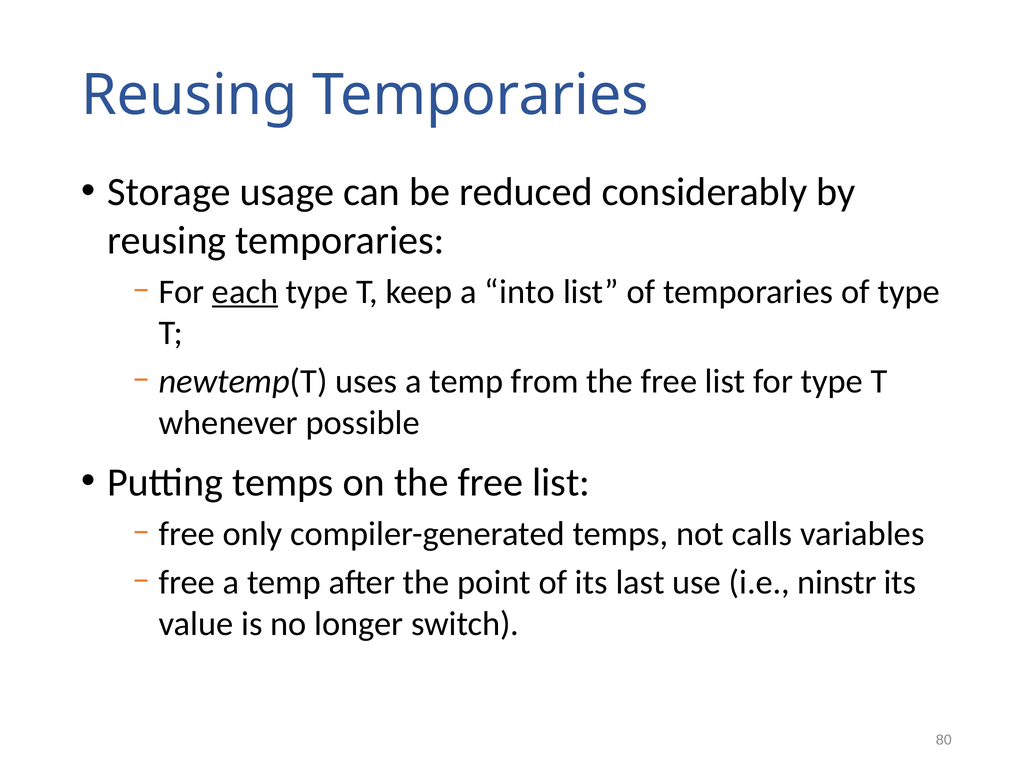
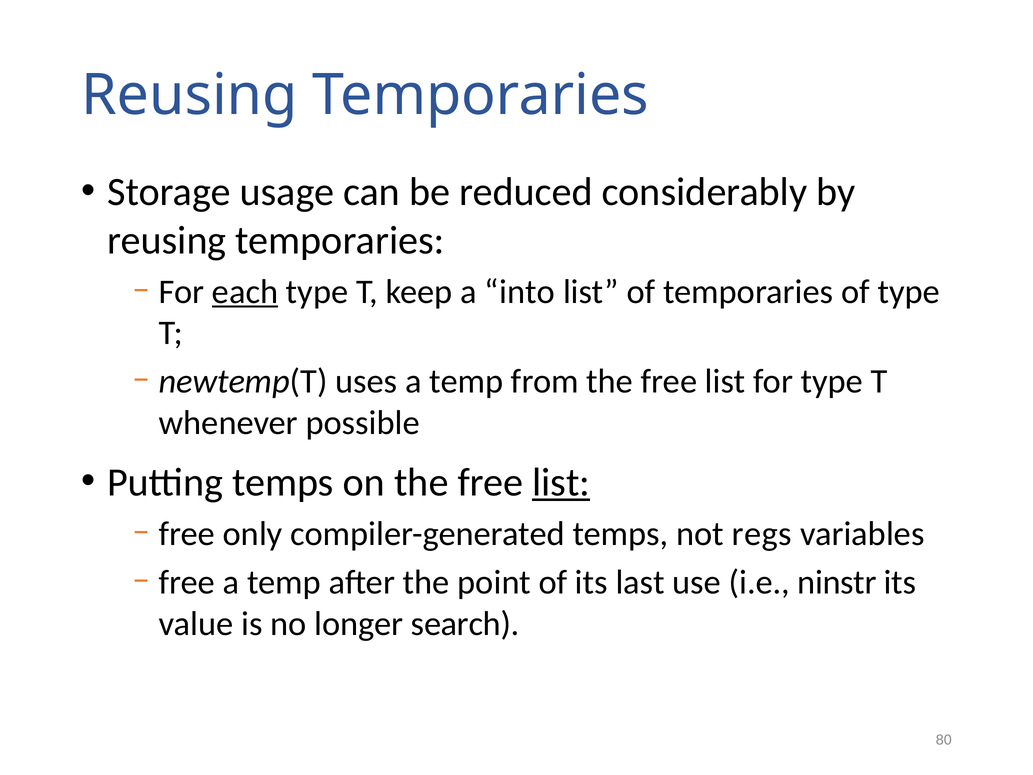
list underline: none -> present (561, 482)
calls: calls -> regs (762, 534)
switch: switch -> search (465, 624)
